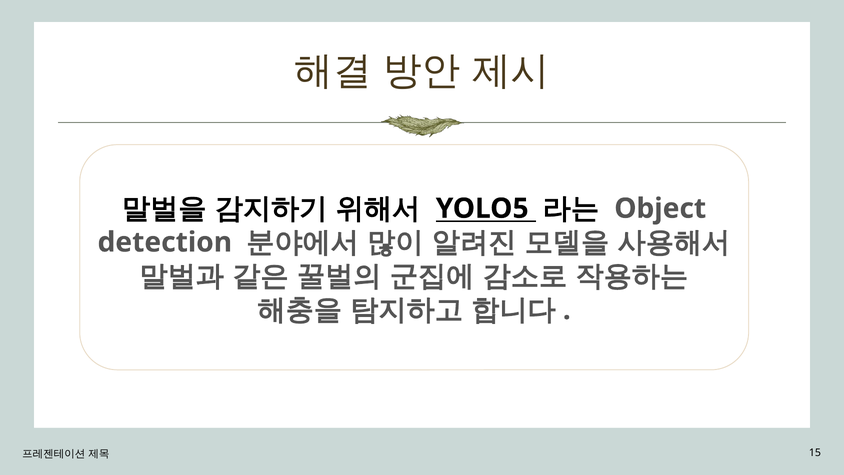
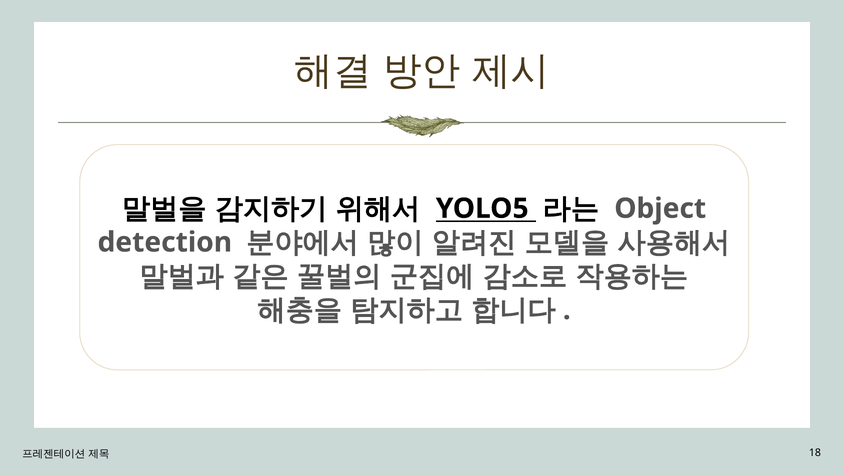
15: 15 -> 18 (815, 453)
